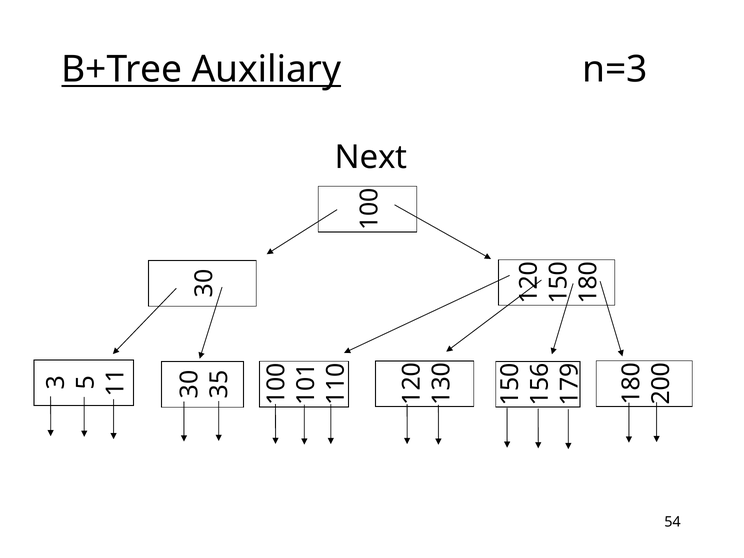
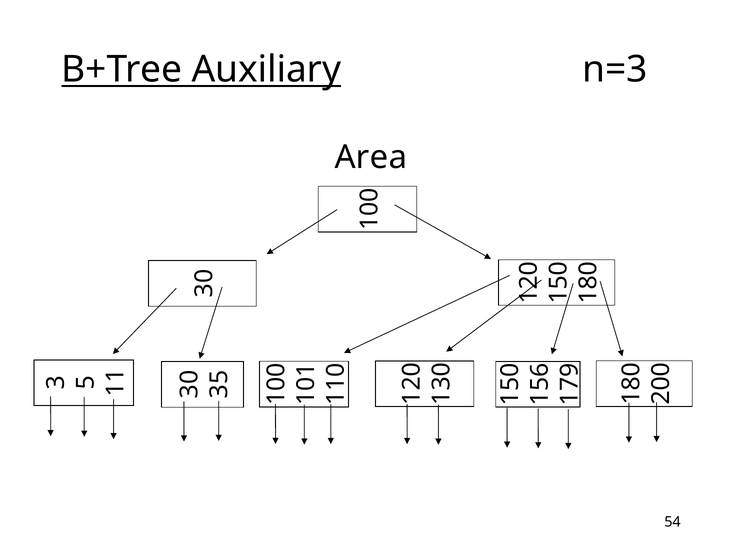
Next: Next -> Area (371, 157)
